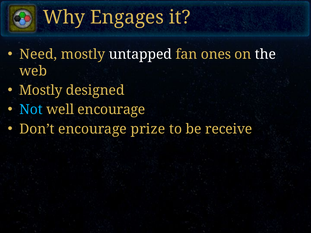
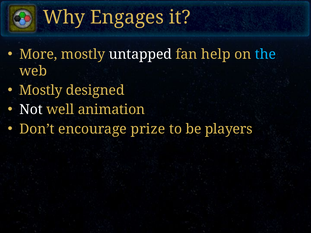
Need: Need -> More (38, 54)
ones: ones -> help (216, 54)
the colour: white -> light blue (265, 54)
Not colour: light blue -> white (31, 110)
well encourage: encourage -> animation (111, 110)
receive: receive -> players (229, 129)
